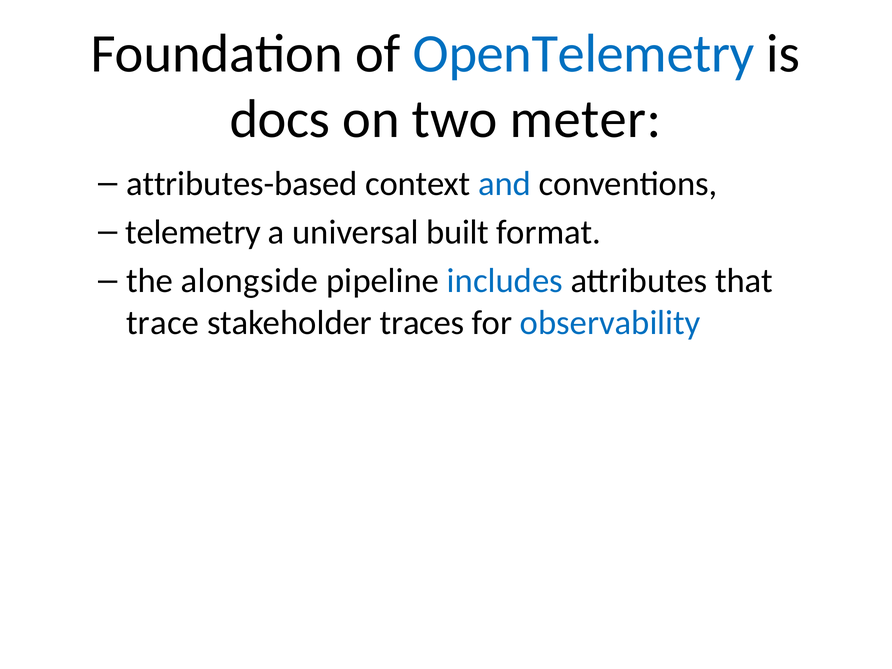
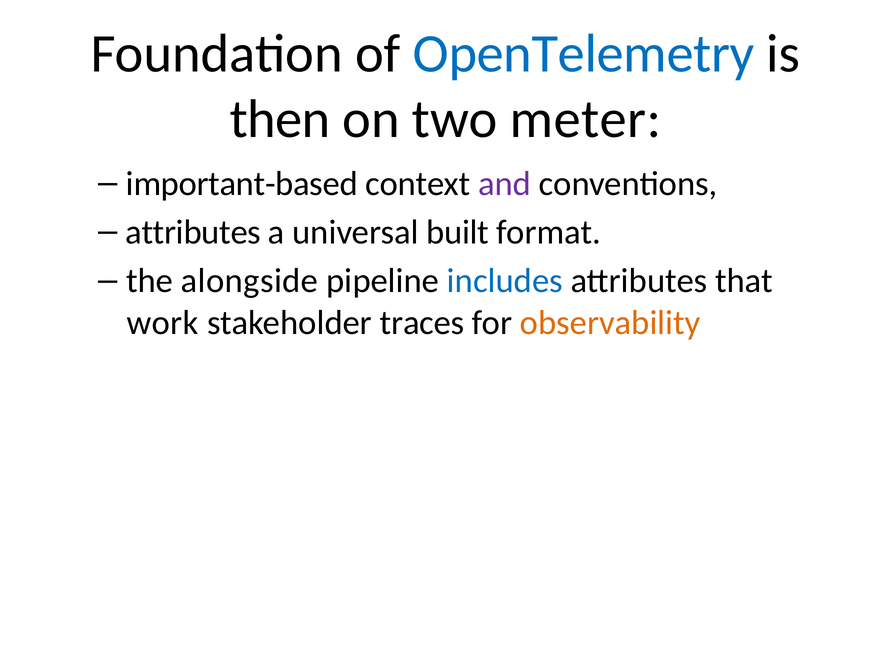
docs: docs -> then (280, 119)
attributes-based: attributes-based -> important-based (242, 184)
and colour: blue -> purple (505, 184)
telemetry: telemetry -> attributes (193, 232)
trace: trace -> work (163, 323)
observability colour: blue -> orange (610, 323)
